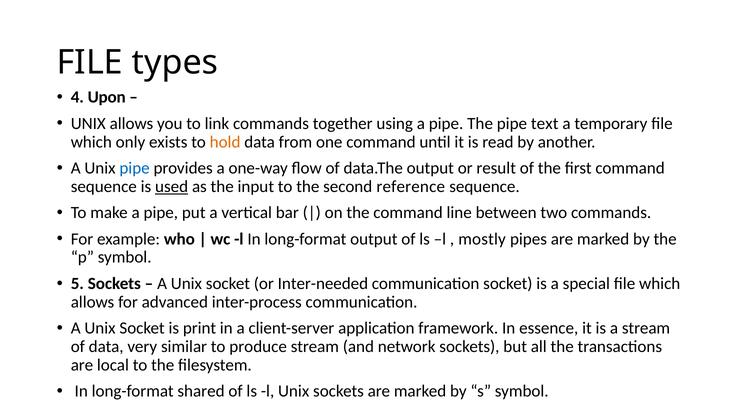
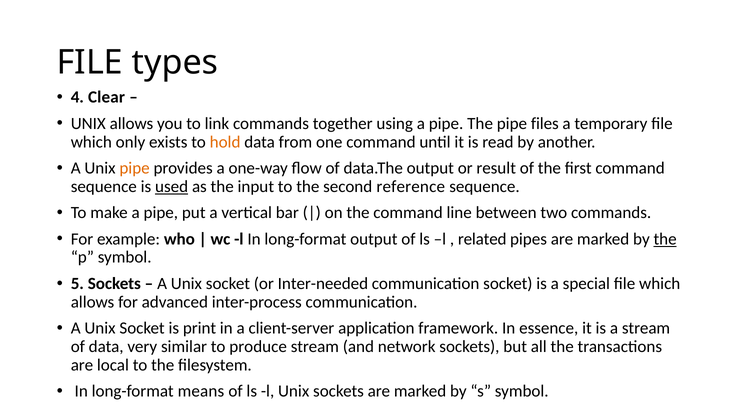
Upon: Upon -> Clear (107, 97)
text: text -> files (545, 123)
pipe colour: blue -> orange (135, 168)
mostly: mostly -> related (482, 239)
the underline: none -> present (665, 239)
shared: shared -> means (201, 391)
